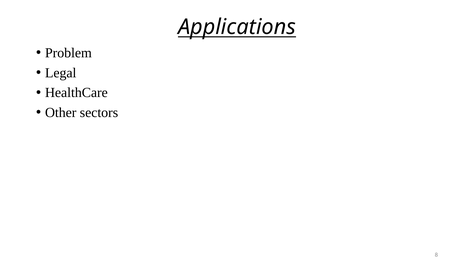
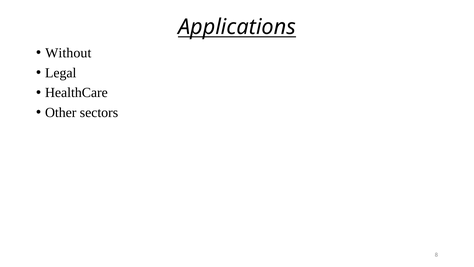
Problem: Problem -> Without (68, 53)
